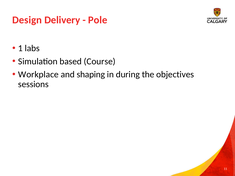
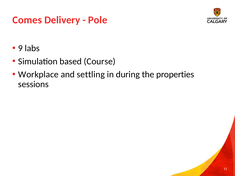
Design: Design -> Comes (27, 20)
1: 1 -> 9 (20, 48)
shaping: shaping -> settling (91, 75)
objectives: objectives -> properties (175, 75)
